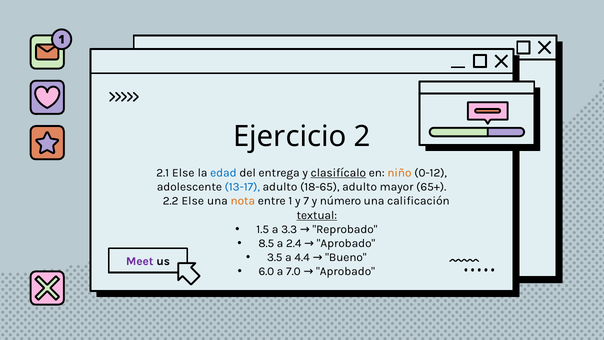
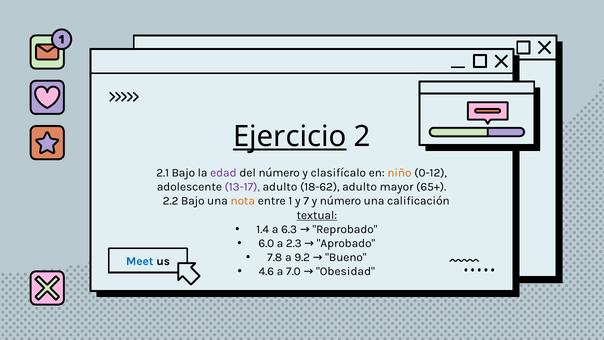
Ejercicio underline: none -> present (290, 137)
2.1 Else: Else -> Bajo (183, 173)
edad colour: blue -> purple (223, 173)
del entrega: entrega -> número (279, 173)
clasifícalo underline: present -> none (338, 173)
13-17 colour: blue -> purple (242, 187)
18-65: 18-65 -> 18-62 (320, 187)
2.2 Else: Else -> Bajo (193, 201)
1.5: 1.5 -> 1.4 (263, 229)
3.3: 3.3 -> 6.3 (289, 229)
8.5: 8.5 -> 6.0 (266, 243)
2.4: 2.4 -> 2.3 (294, 243)
3.5: 3.5 -> 7.8 (275, 257)
4.4: 4.4 -> 9.2 (302, 257)
Meet colour: purple -> blue (140, 261)
6.0: 6.0 -> 4.6 (266, 271)
7.0 Aprobado: Aprobado -> Obesidad (345, 271)
